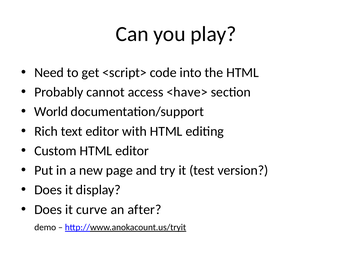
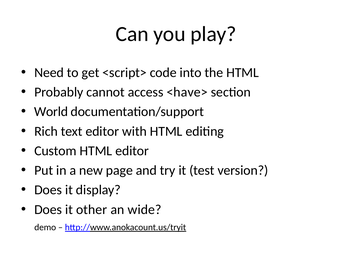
curve: curve -> other (92, 210)
after: after -> wide (144, 210)
